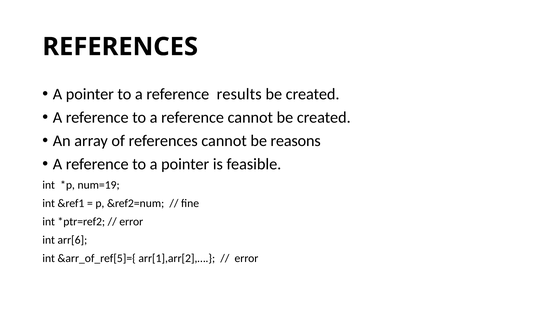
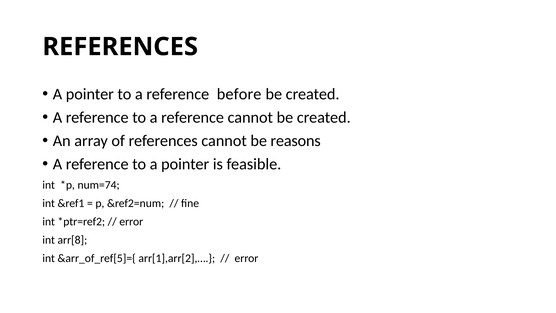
results: results -> before (239, 94)
num=19: num=19 -> num=74 (99, 185)
arr[6: arr[6 -> arr[8 (72, 240)
